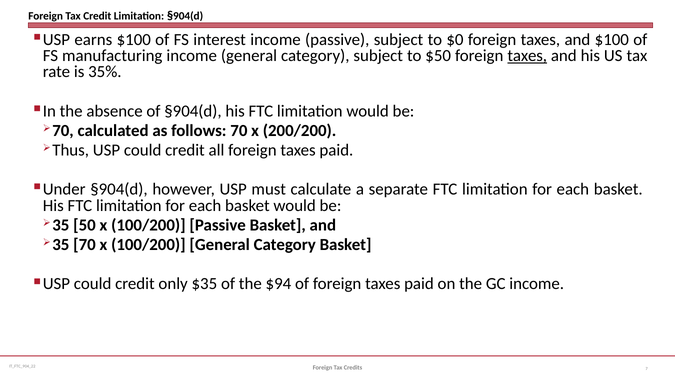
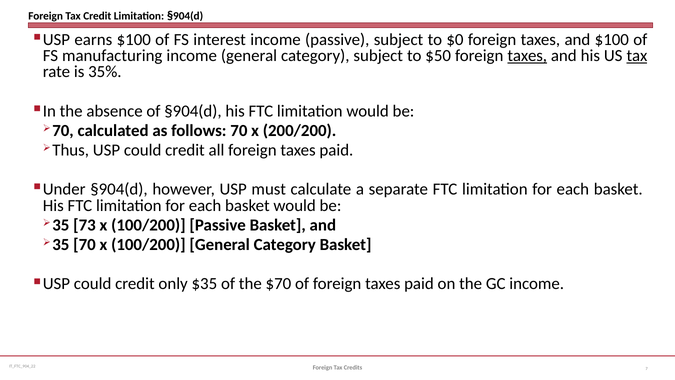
tax underline: none -> present (637, 56)
50: 50 -> 73 (84, 225)
$94: $94 -> $70 (278, 284)
